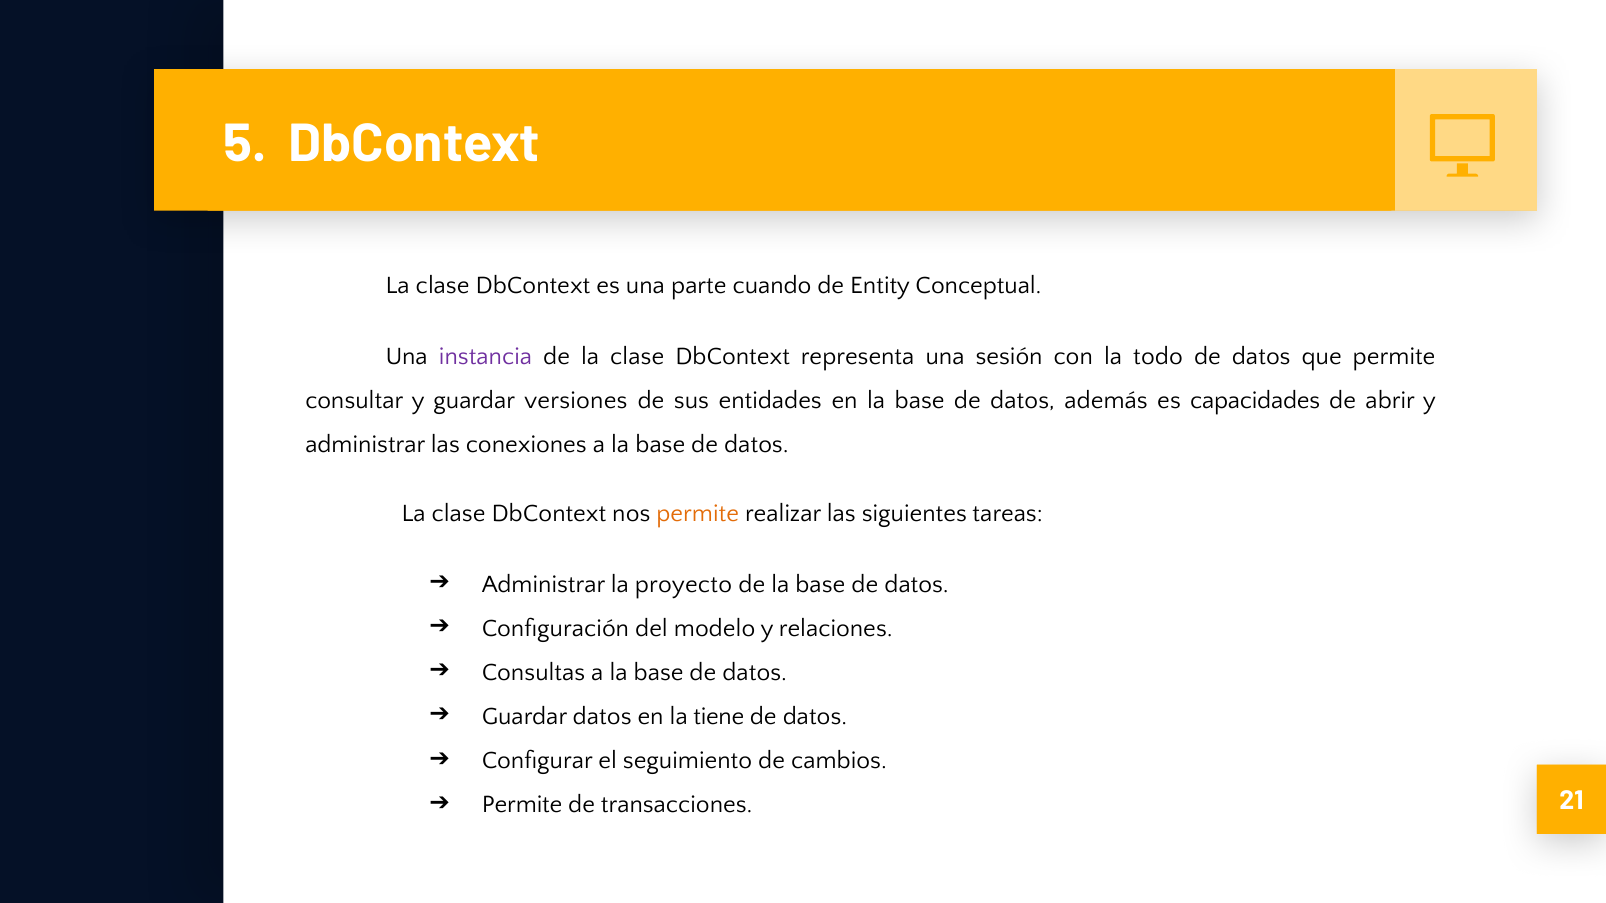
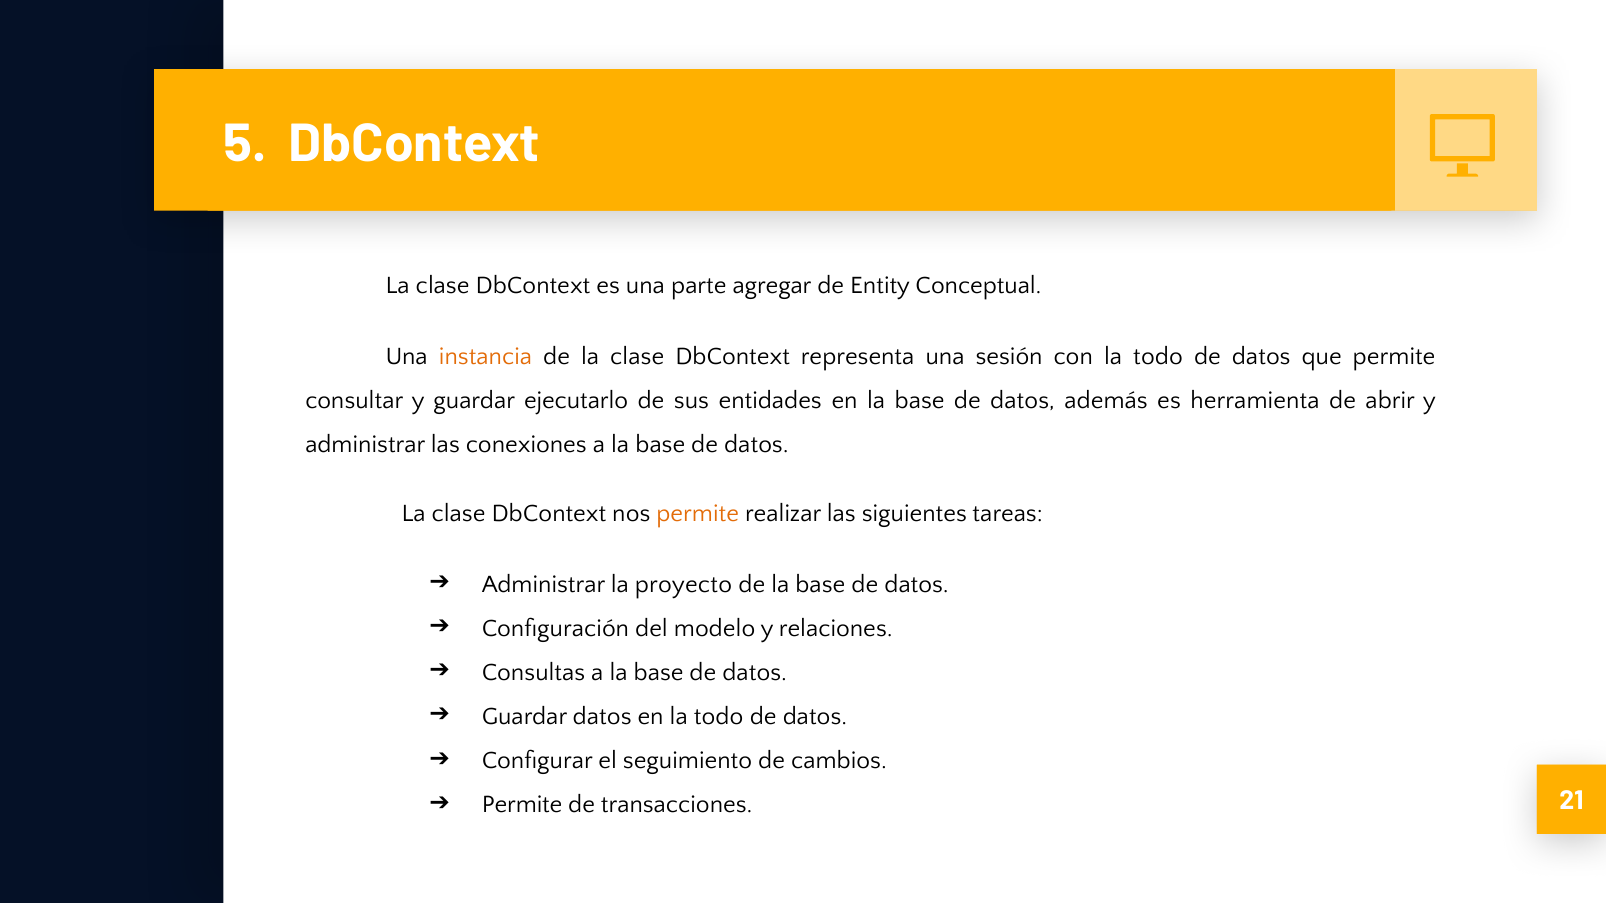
cuando: cuando -> agregar (772, 285)
instancia colour: purple -> orange (486, 356)
versiones: versiones -> ejecutarlo (576, 400)
capacidades: capacidades -> herramienta (1255, 400)
en la tiene: tiene -> todo (719, 717)
